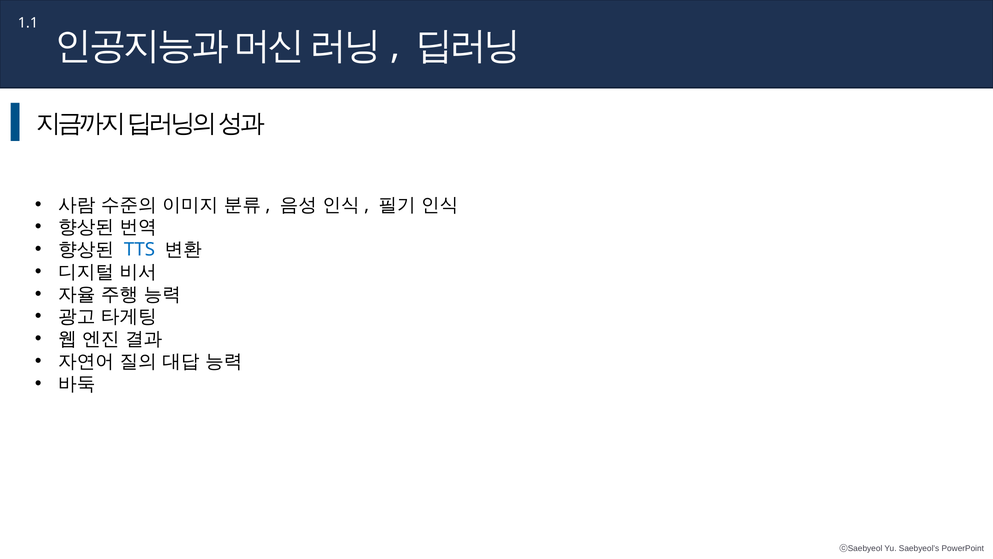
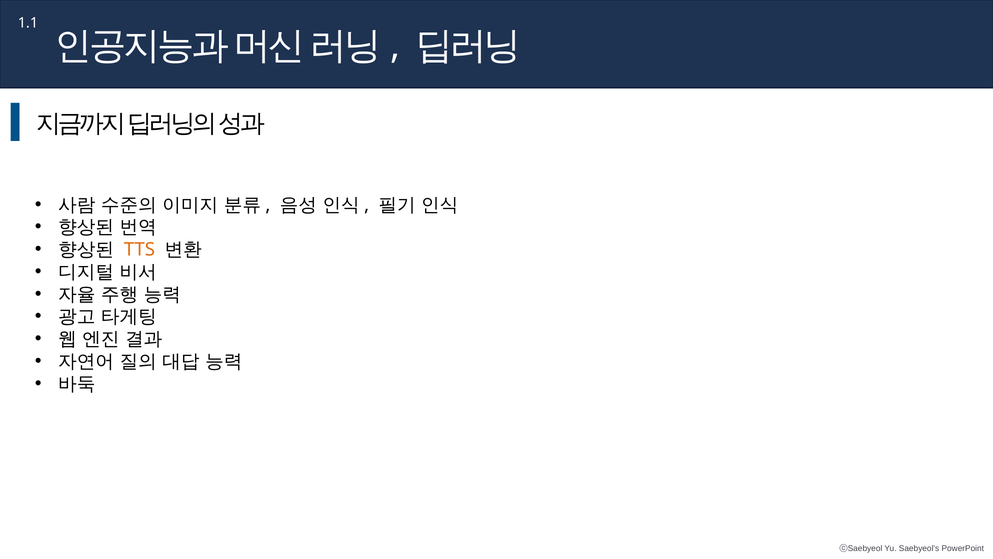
TTS colour: blue -> orange (140, 250)
